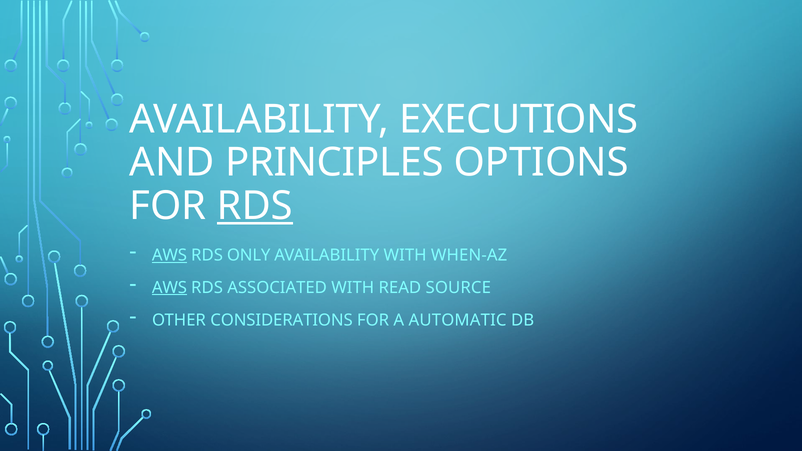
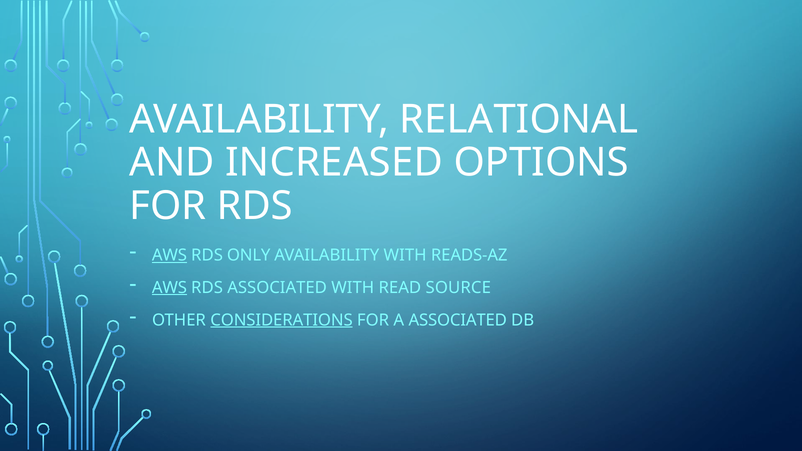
EXECUTIONS: EXECUTIONS -> RELATIONAL (519, 119)
PRINCIPLES: PRINCIPLES -> INCREASED (334, 163)
RDS underline: present -> none (255, 206)
WHEN-AZ: WHEN-AZ -> READS-AZ (469, 255)
CONSIDERATIONS underline: none -> present (282, 320)
A AUTOMATIC: AUTOMATIC -> ASSOCIATED (458, 320)
